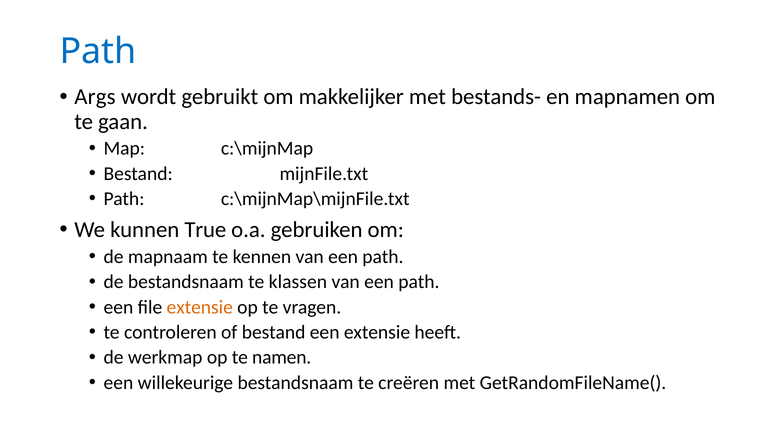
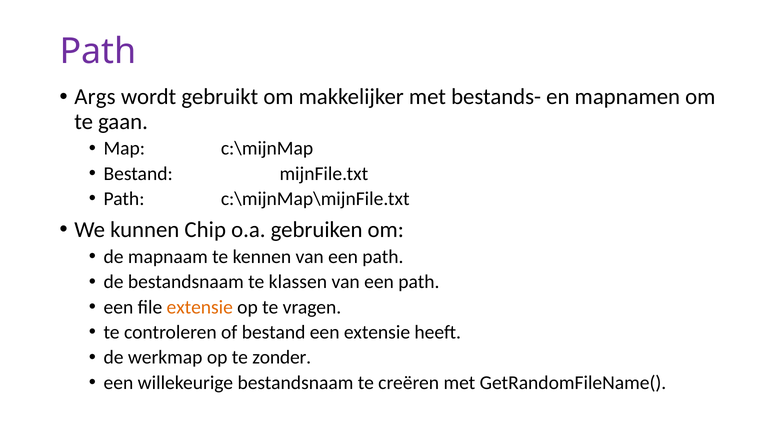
Path colour: blue -> purple (98, 51)
True: True -> Chip (205, 230)
namen: namen -> zonder (282, 357)
